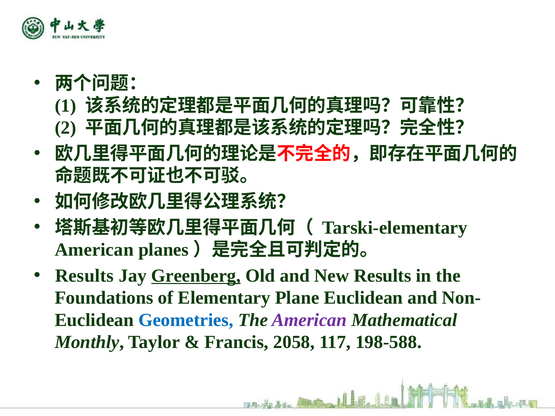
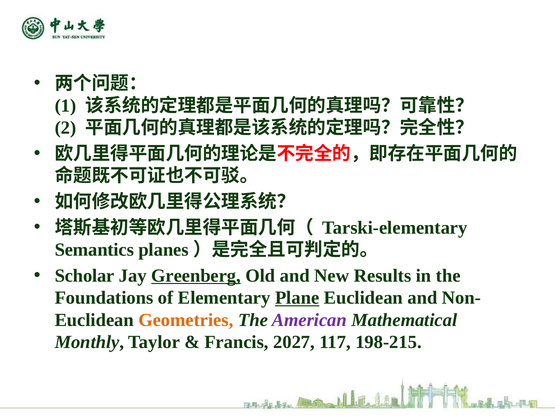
American: American -> Semantics (94, 250)
Results: Results -> Scholar (85, 276)
Plane underline: none -> present (297, 298)
Geometries colour: blue -> orange (186, 320)
2058: 2058 -> 2027 (294, 342)
198-588: 198-588 -> 198-215 (389, 342)
